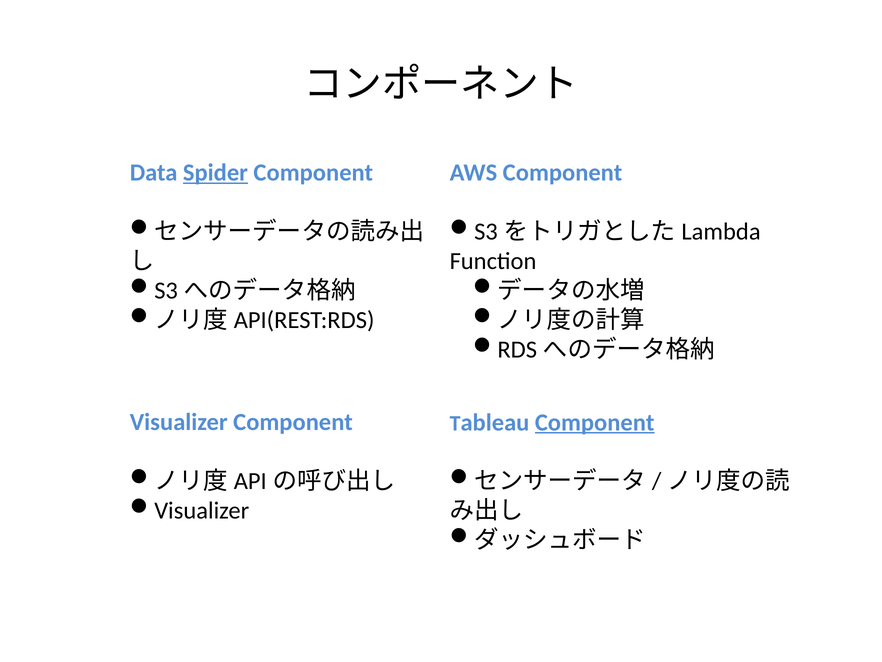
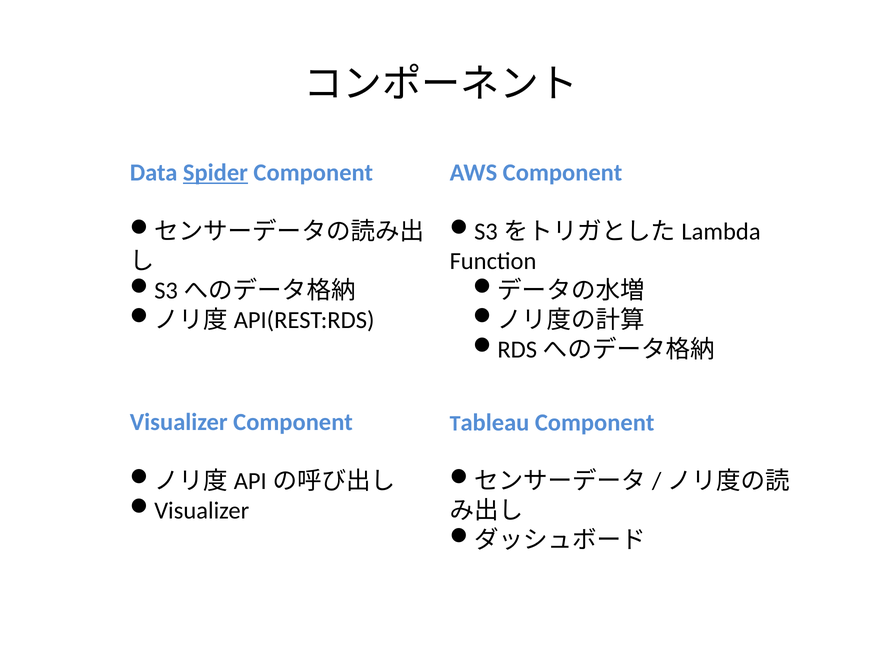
Component underline: present -> none (595, 422)
